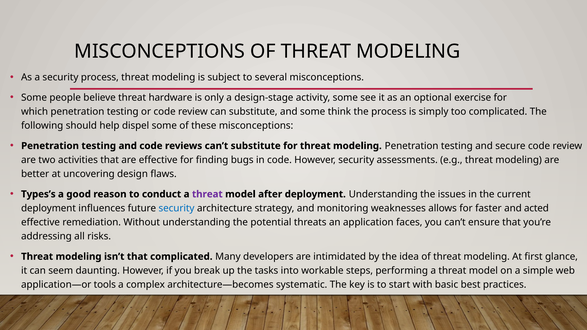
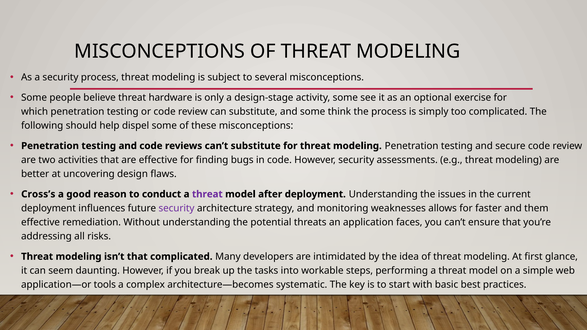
Types’s: Types’s -> Cross’s (38, 194)
security colour: blue -> purple (177, 208)
acted: acted -> them (536, 208)
